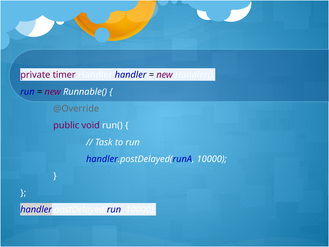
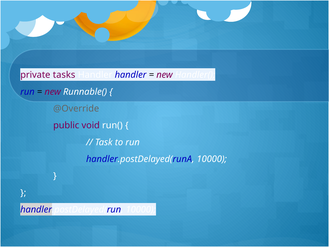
timer: timer -> tasks (64, 75)
